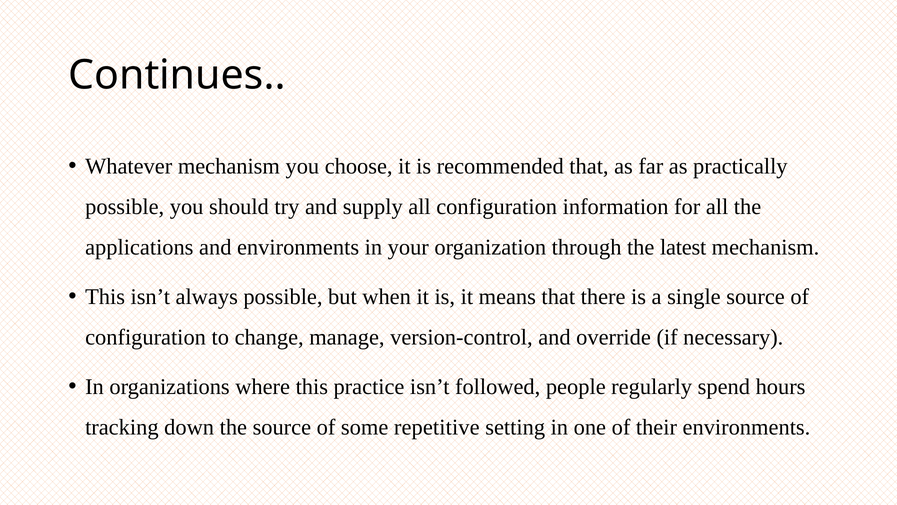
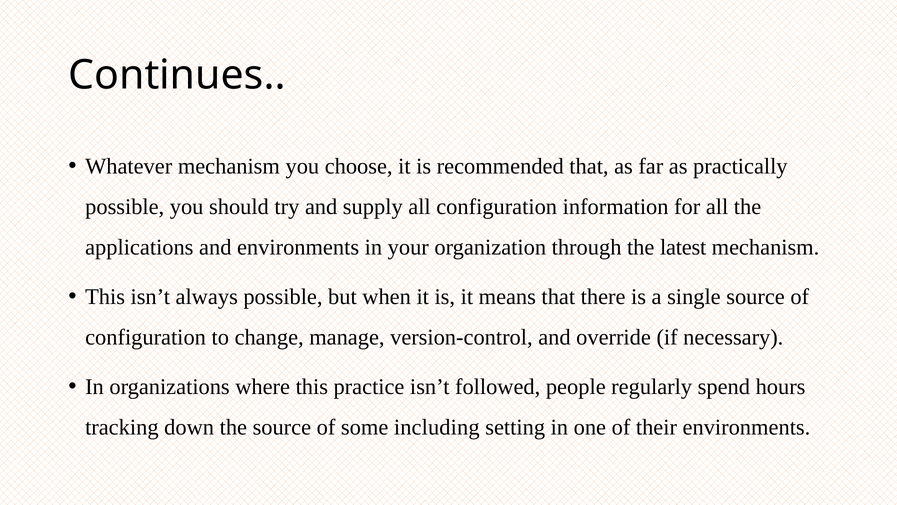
repetitive: repetitive -> including (437, 427)
